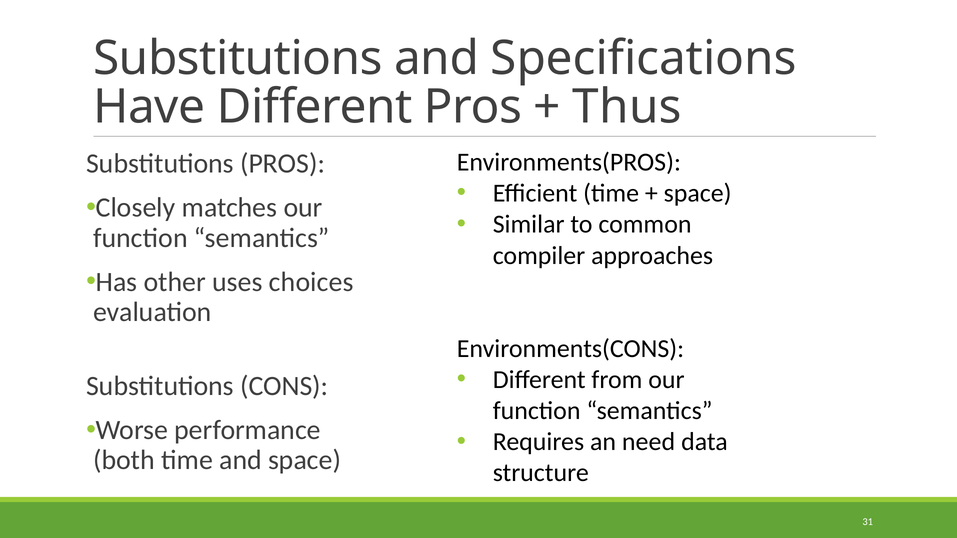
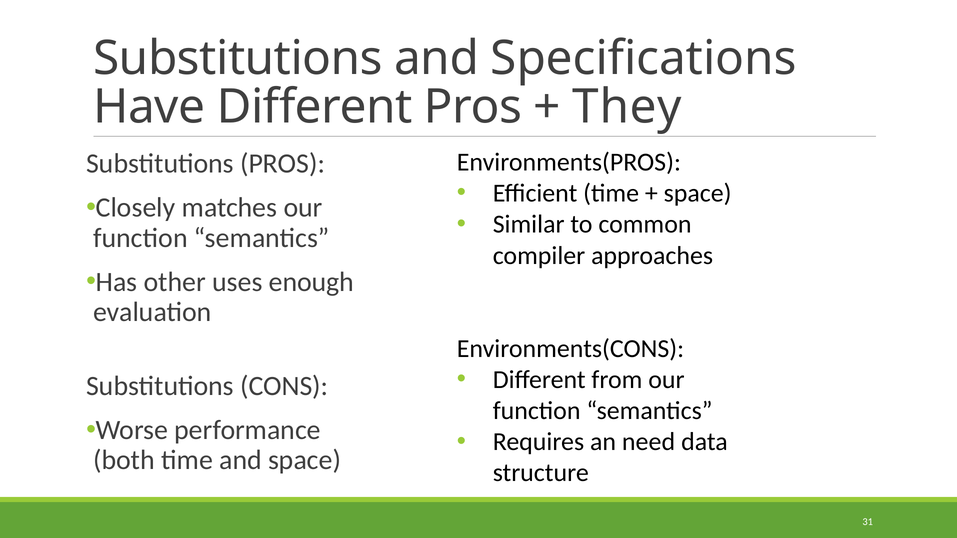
Thus: Thus -> They (627, 107)
choices: choices -> enough (311, 282)
